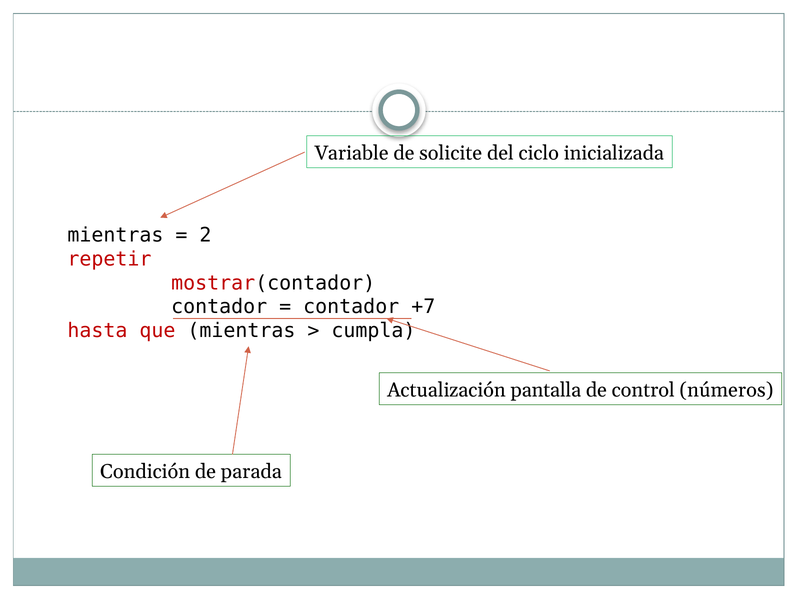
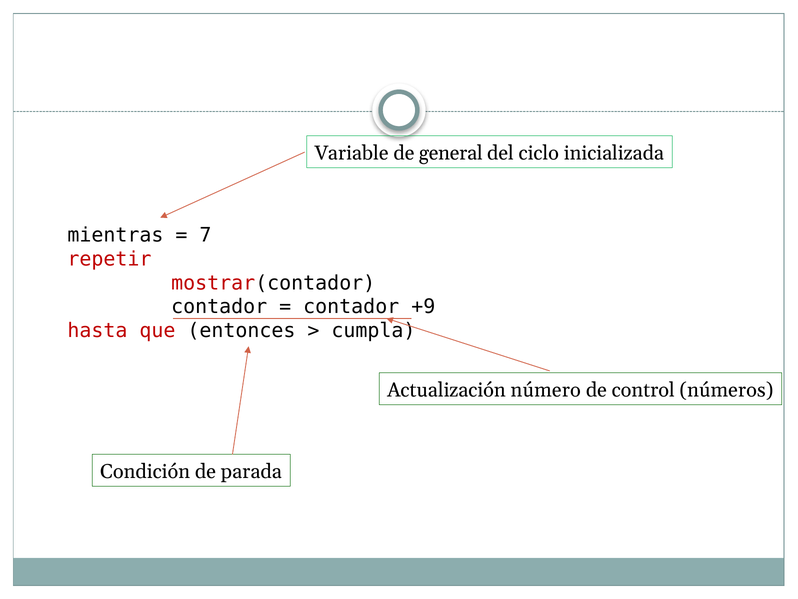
solicite: solicite -> general (451, 153)
2: 2 -> 7 (205, 235)
+7: +7 -> +9 (423, 307)
que mientras: mientras -> entonces (241, 331)
pantalla: pantalla -> número (546, 390)
